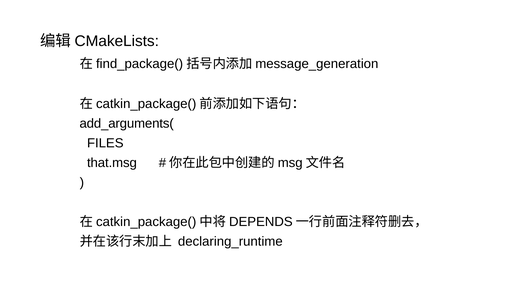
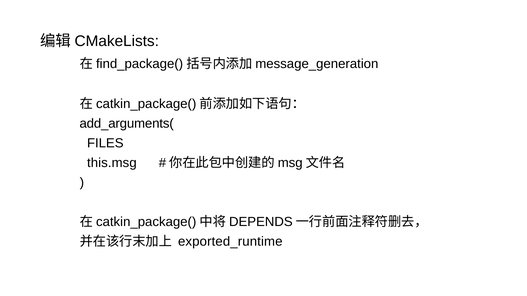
that.msg: that.msg -> this.msg (112, 163)
declaring_runtime: declaring_runtime -> exported_runtime (230, 242)
